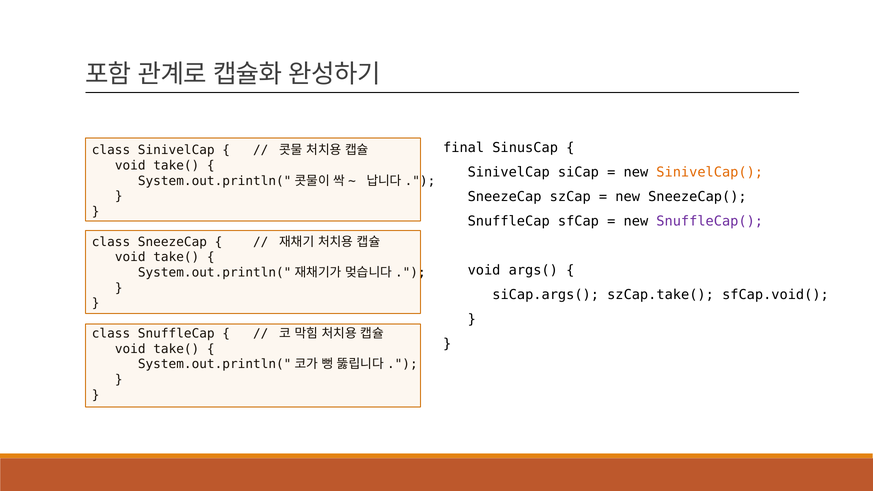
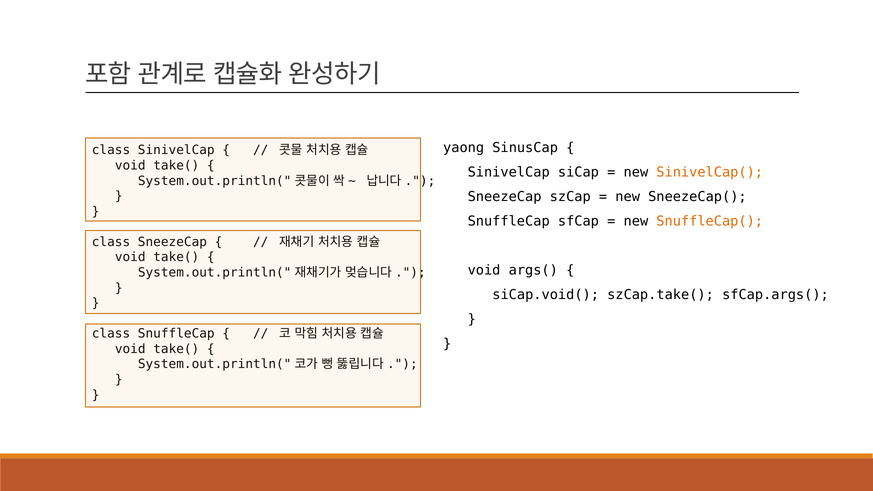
final: final -> yaong (464, 148)
SnuffleCap( colour: purple -> orange (710, 221)
siCap.args(: siCap.args( -> siCap.void( (546, 295)
sfCap.void(: sfCap.void( -> sfCap.args( (775, 295)
